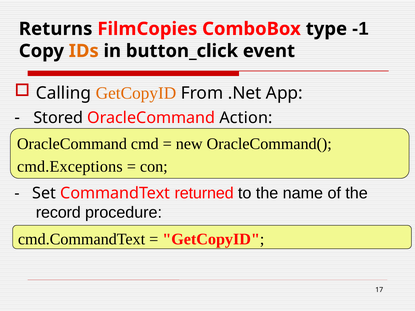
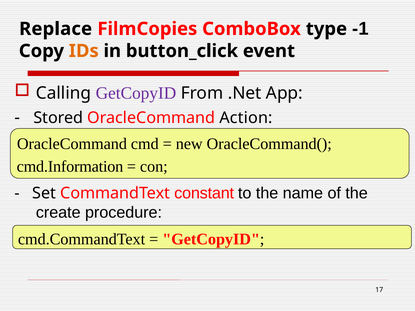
Returns: Returns -> Replace (56, 29)
GetCopyID colour: orange -> purple (136, 93)
cmd.Exceptions: cmd.Exceptions -> cmd.Information (70, 166)
returned: returned -> constant (204, 193)
record: record -> create (58, 213)
